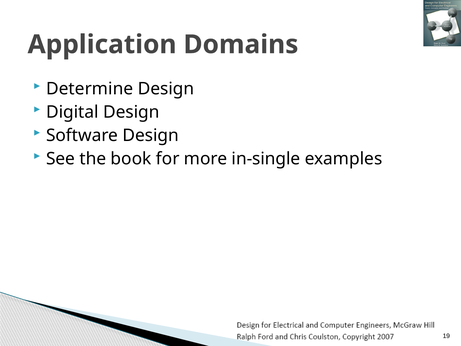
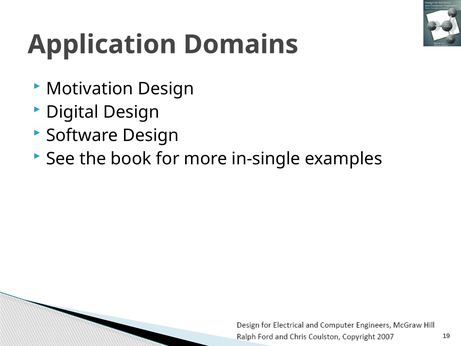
Determine: Determine -> Motivation (90, 89)
